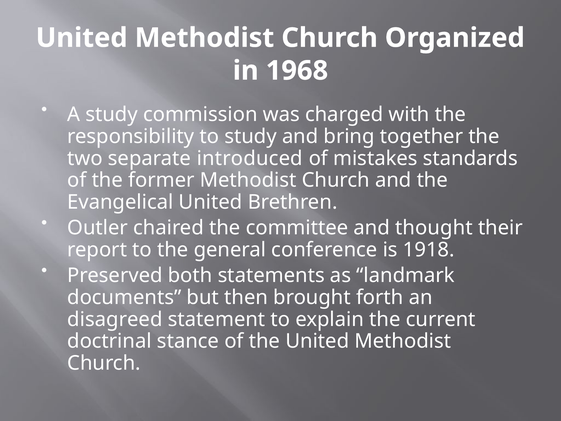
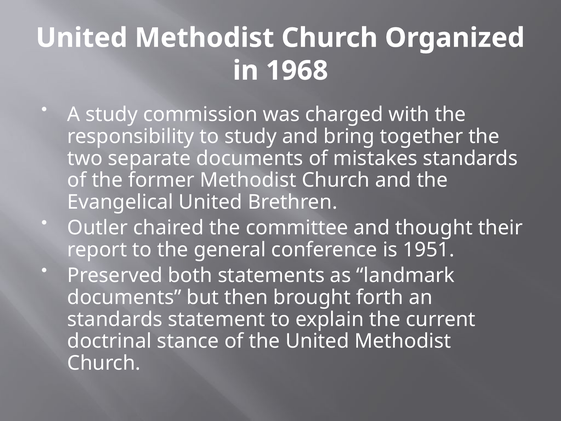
separate introduced: introduced -> documents (250, 158)
1918: 1918 -> 1951 (429, 250)
disagreed: disagreed -> standards (115, 319)
